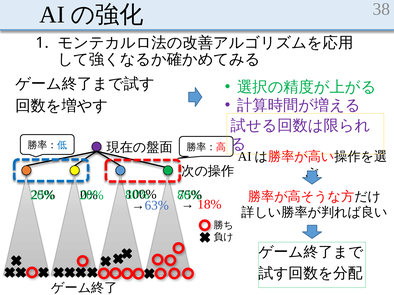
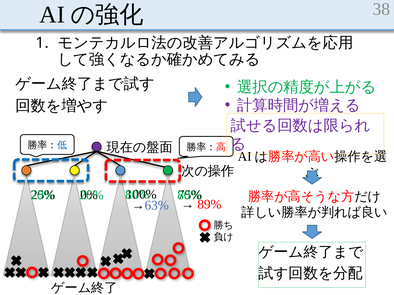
18%: 18% -> 89% (209, 205)
